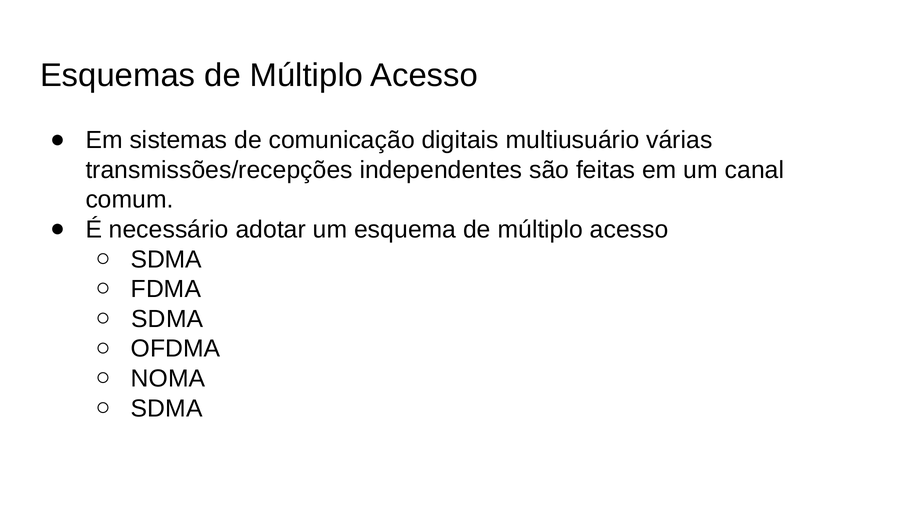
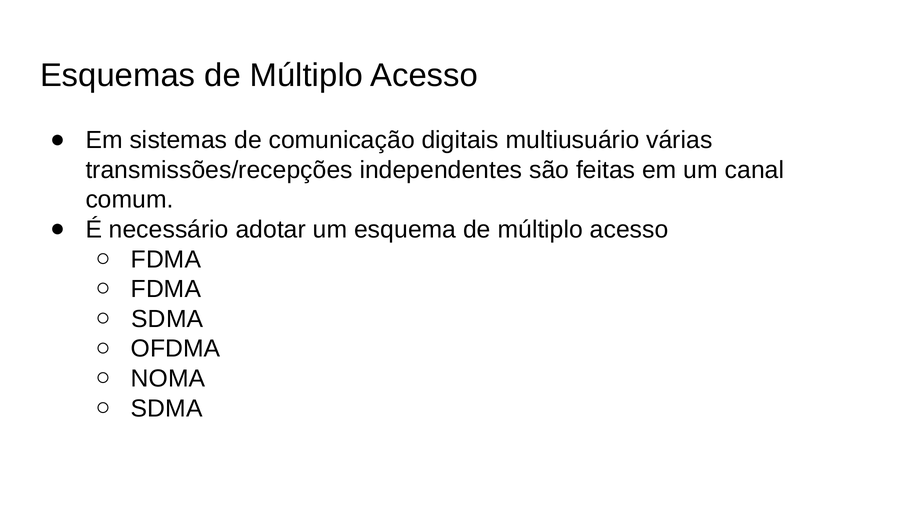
SDMA: SDMA -> FDMA (166, 260)
